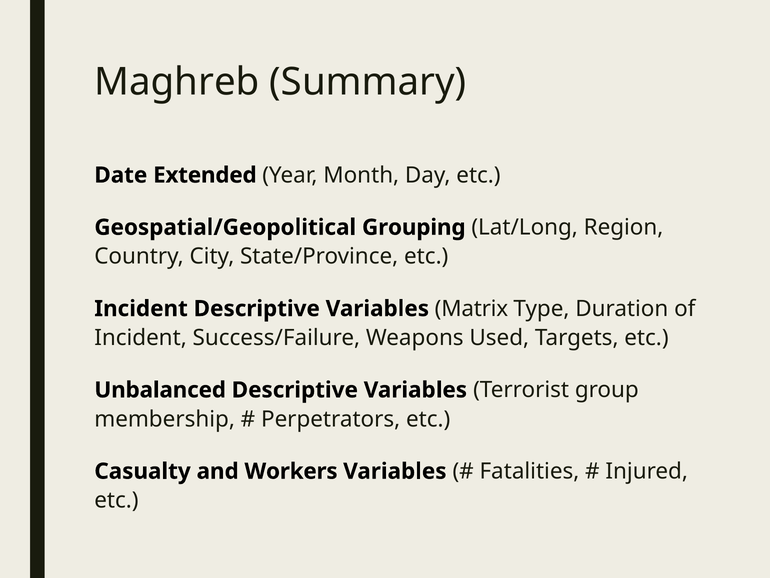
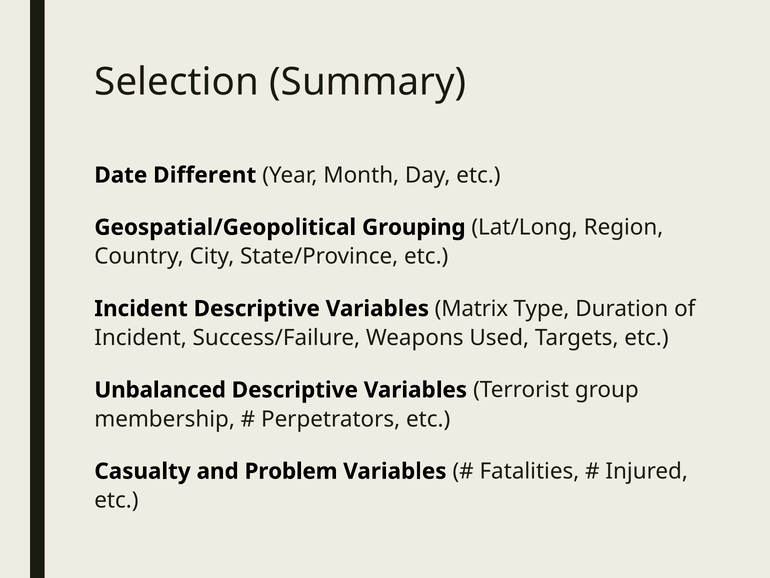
Maghreb: Maghreb -> Selection (177, 82)
Extended: Extended -> Different (205, 175)
Workers: Workers -> Problem (291, 471)
